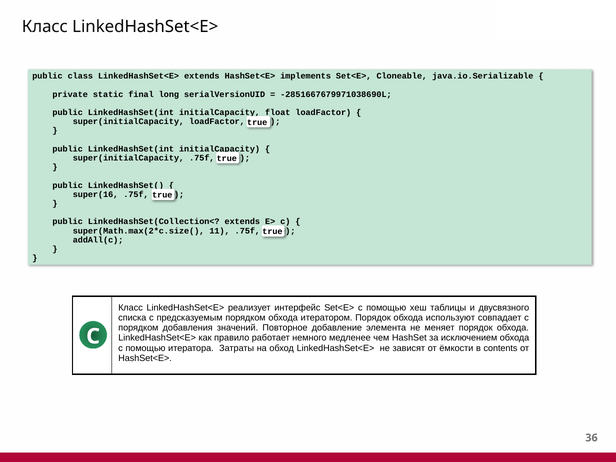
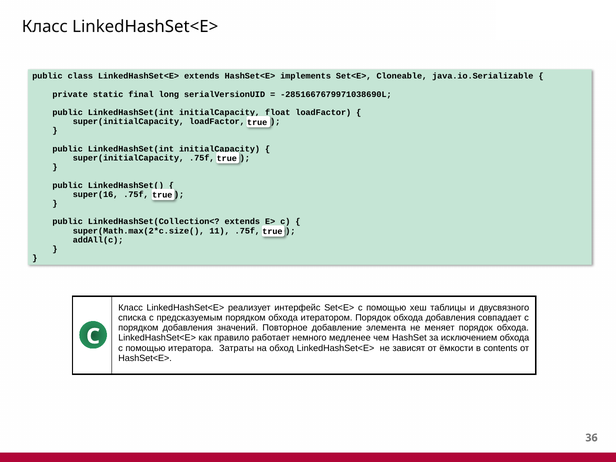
обхода используют: используют -> добавления (451, 318)
